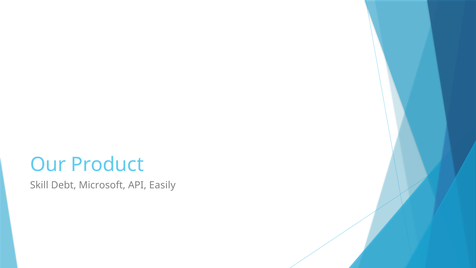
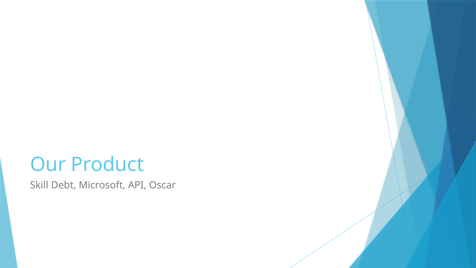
Easily: Easily -> Oscar (162, 185)
